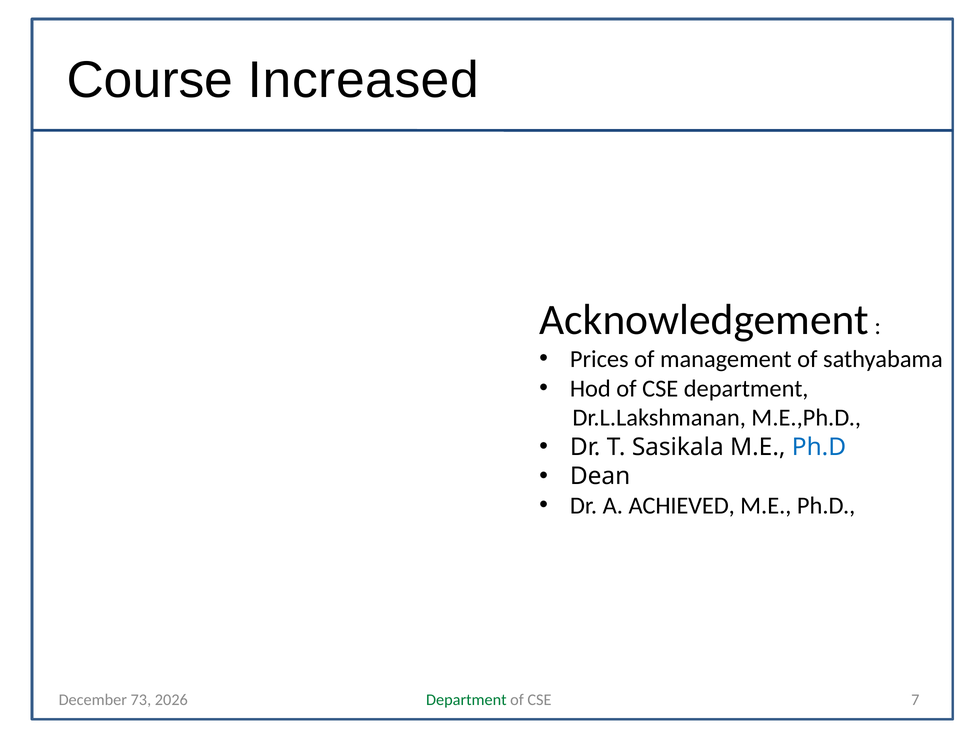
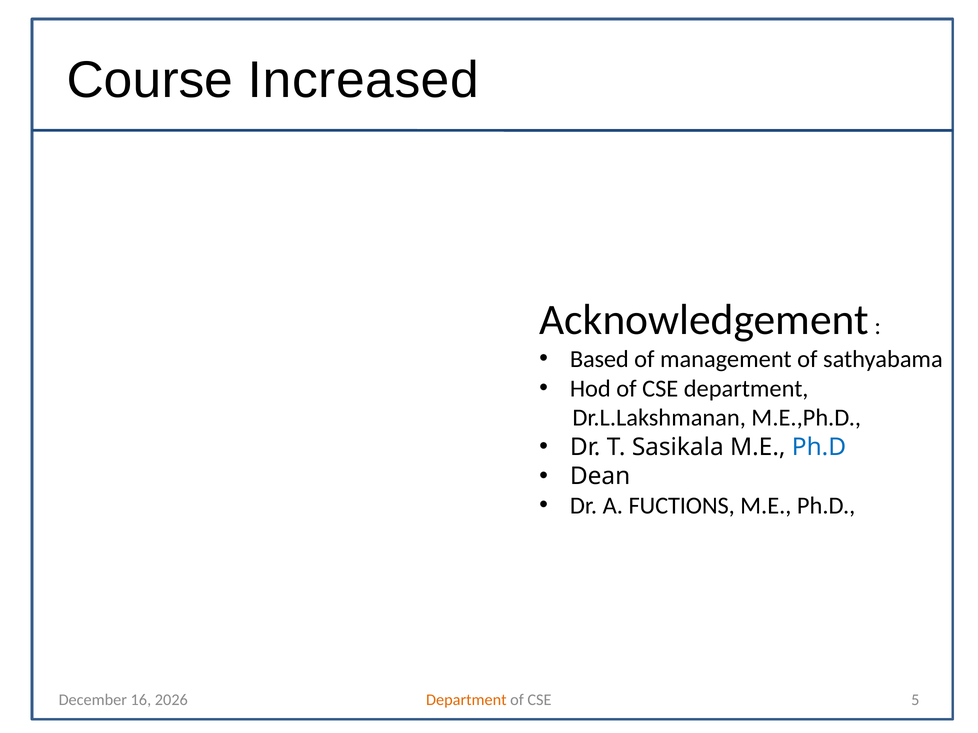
Prices: Prices -> Based (599, 359)
ACHIEVED: ACHIEVED -> FUCTIONS (682, 506)
73: 73 -> 16 (141, 700)
Department colour: green -> orange (466, 700)
7: 7 -> 5 (915, 700)
